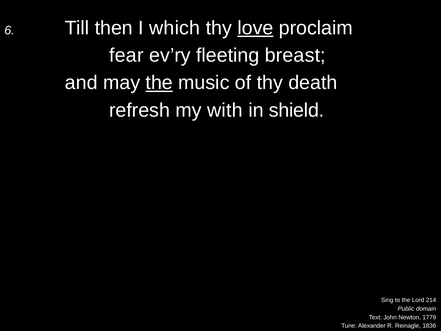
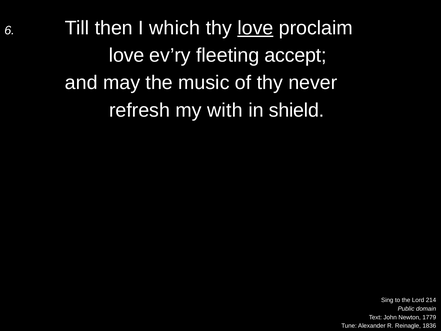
fear: fear -> love (127, 55)
breast: breast -> accept (295, 55)
the underline: present -> none (159, 83)
death: death -> never (313, 83)
